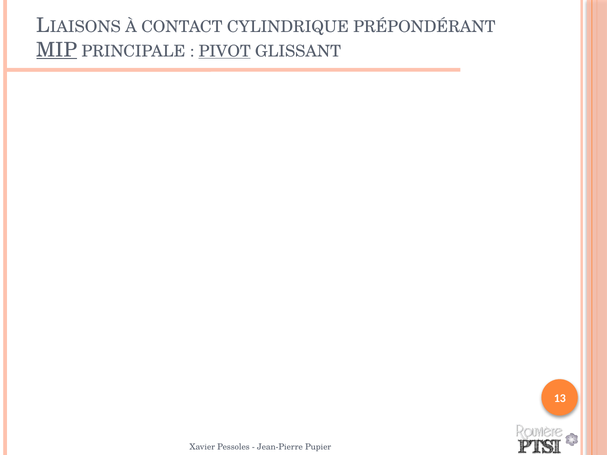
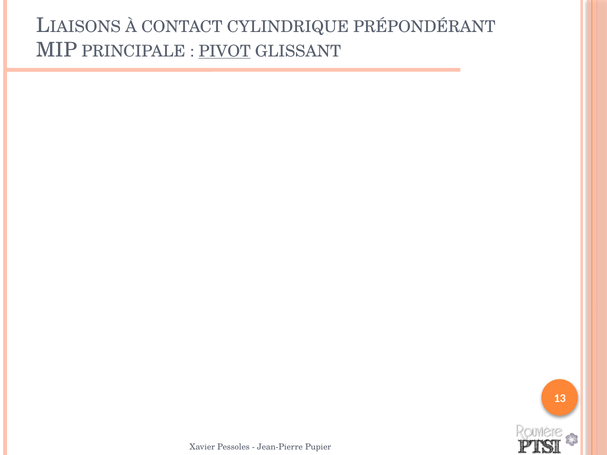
MIP underline: present -> none (57, 50)
